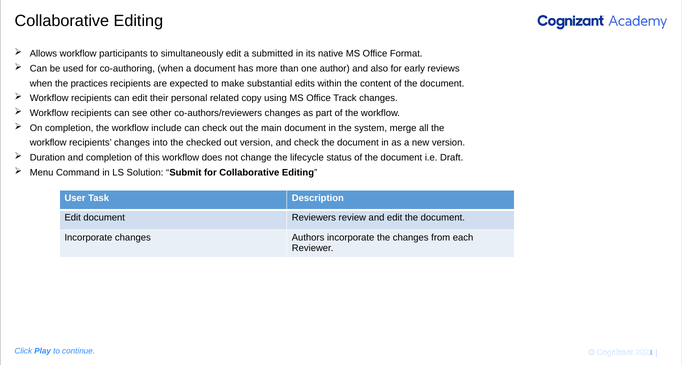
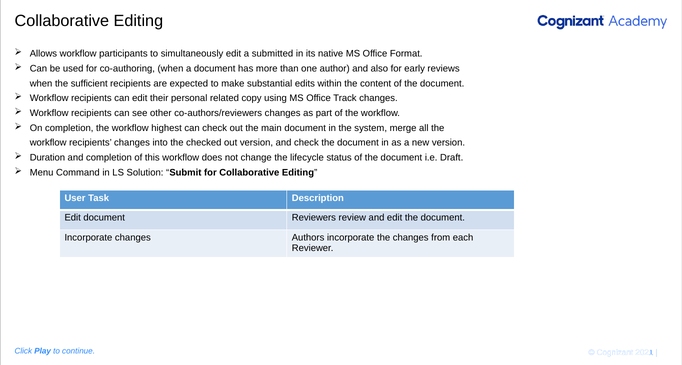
practices: practices -> sufficient (89, 83)
include: include -> highest (167, 128)
